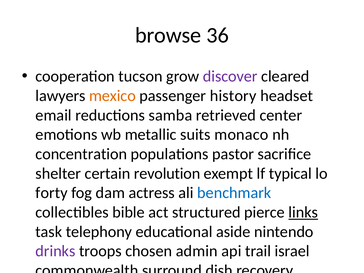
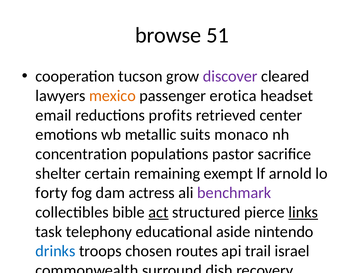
36: 36 -> 51 (218, 35)
history: history -> erotica (233, 96)
samba: samba -> profits (170, 115)
revolution: revolution -> remaining (167, 173)
typical: typical -> arnold (290, 173)
benchmark colour: blue -> purple (234, 193)
act underline: none -> present (158, 212)
drinks colour: purple -> blue (55, 251)
admin: admin -> routes (197, 251)
